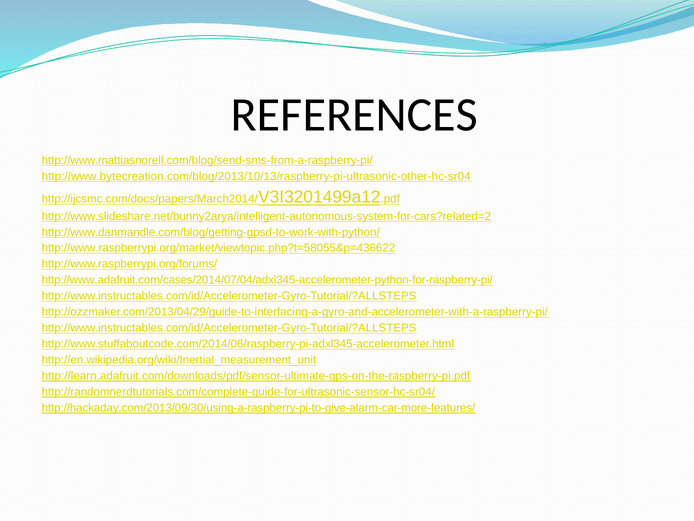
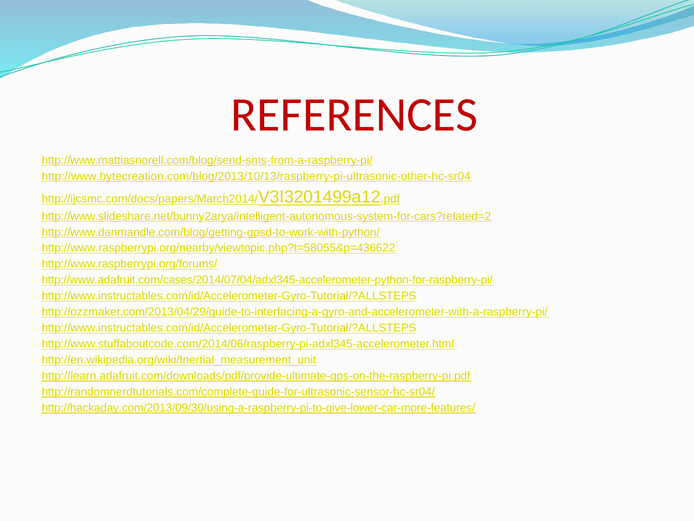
REFERENCES colour: black -> red (354, 115)
http://www.raspberrypi.org/market/viewtopic.php?t=58055&p=436622: http://www.raspberrypi.org/market/viewtopic.php?t=58055&p=436622 -> http://www.raspberrypi.org/nearby/viewtopic.php?t=58055&p=436622 (218, 248)
http://learn.adafruit.com/downloads/pdf/sensor-ultimate-gps-on-the-raspberry-pi.pdf: http://learn.adafruit.com/downloads/pdf/sensor-ultimate-gps-on-the-raspberry-pi.pdf -> http://learn.adafruit.com/downloads/pdf/provide-ultimate-gps-on-the-raspberry-pi.pdf (256, 376)
http://hackaday.com/2013/09/30/using-a-raspberry-pi-to-give-alarm-car-more-features/: http://hackaday.com/2013/09/30/using-a-raspberry-pi-to-give-alarm-car-more-features/ -> http://hackaday.com/2013/09/30/using-a-raspberry-pi-to-give-lower-car-more-features/ (258, 408)
